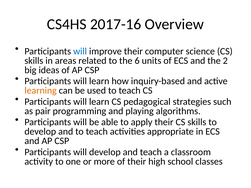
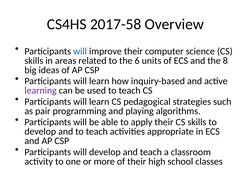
2017-16: 2017-16 -> 2017-58 (116, 24)
2: 2 -> 8 (225, 61)
learning colour: orange -> purple (41, 91)
